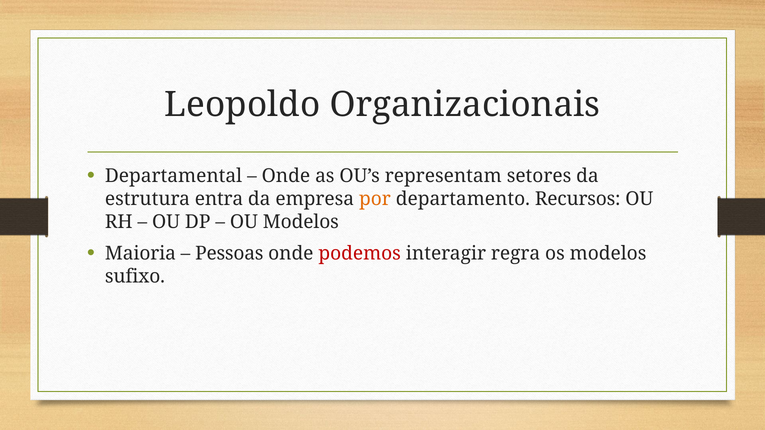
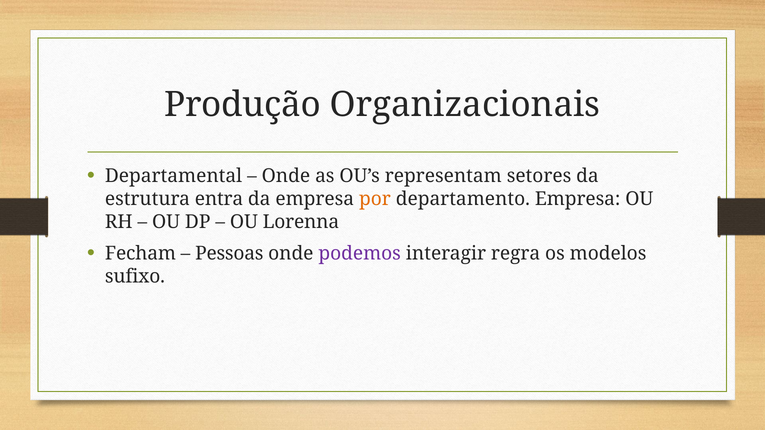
Leopoldo: Leopoldo -> Produção (243, 105)
departamento Recursos: Recursos -> Empresa (578, 199)
OU Modelos: Modelos -> Lorenna (301, 222)
Maioria: Maioria -> Fecham (140, 254)
podemos colour: red -> purple (360, 254)
